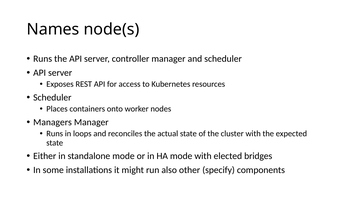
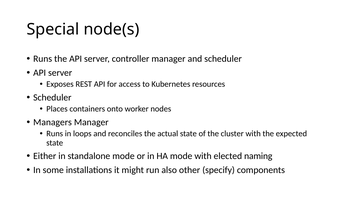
Names: Names -> Special (53, 29)
bridges: bridges -> naming (258, 156)
